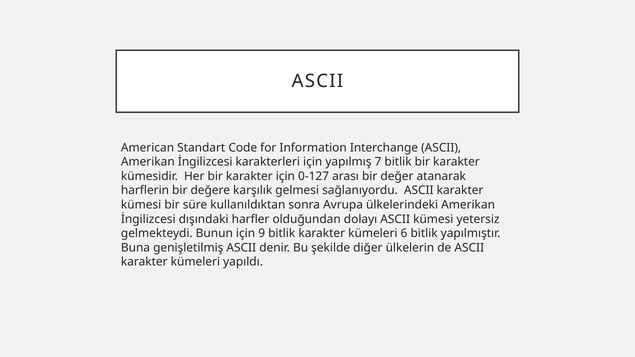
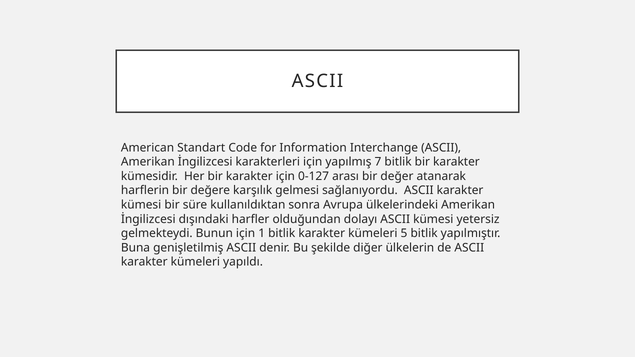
9: 9 -> 1 (262, 233)
6: 6 -> 5 (404, 233)
